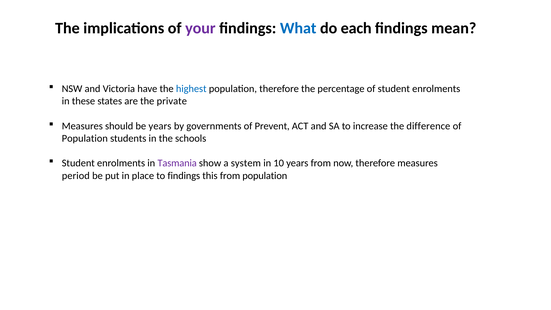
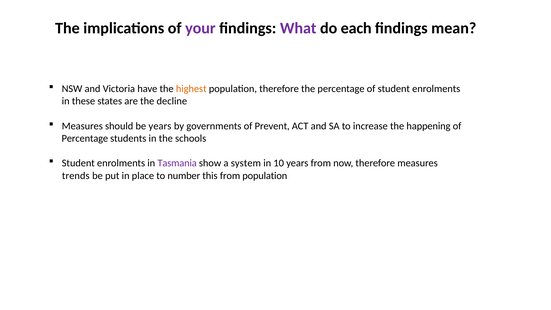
What colour: blue -> purple (298, 28)
highest colour: blue -> orange (191, 89)
private: private -> decline (172, 101)
difference: difference -> happening (428, 126)
Population: Population -> Percentage (85, 138)
period: period -> trends (76, 176)
to findings: findings -> number (184, 176)
